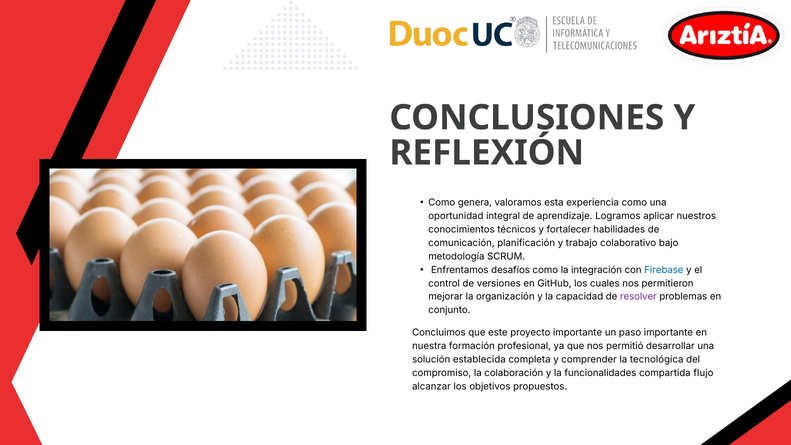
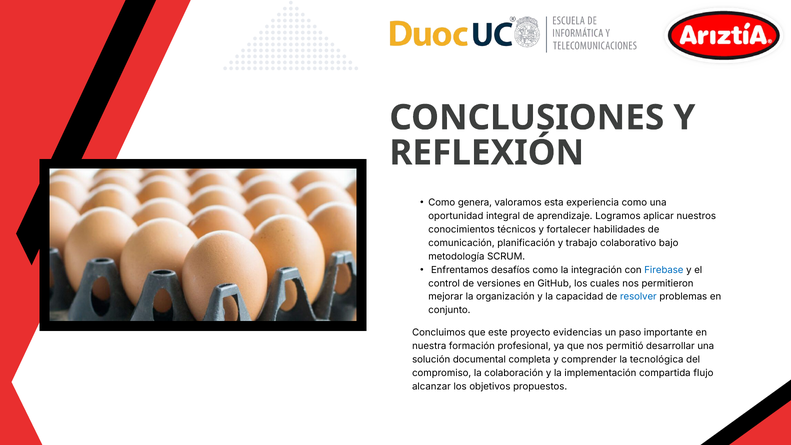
resolver colour: purple -> blue (638, 297)
proyecto importante: importante -> evidencias (578, 333)
establecida: establecida -> documental (479, 360)
funcionalidades: funcionalidades -> implementación (600, 373)
